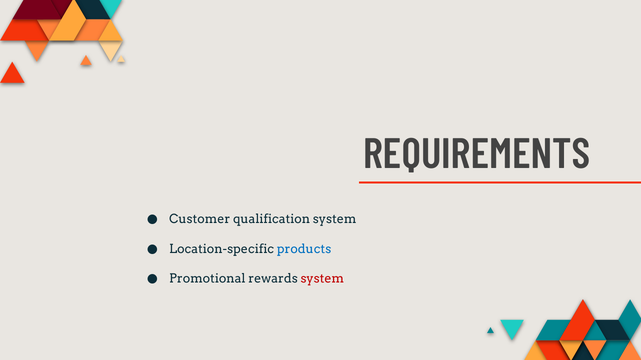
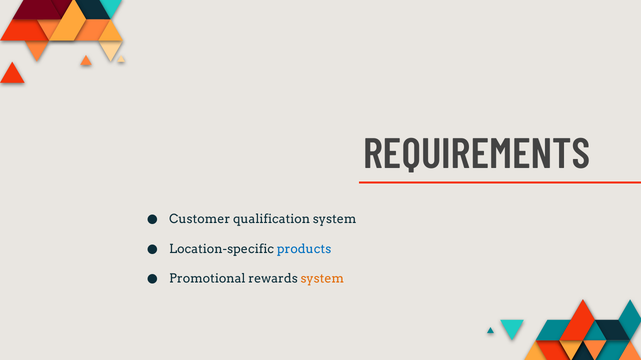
system colour: red -> orange (322, 279)
